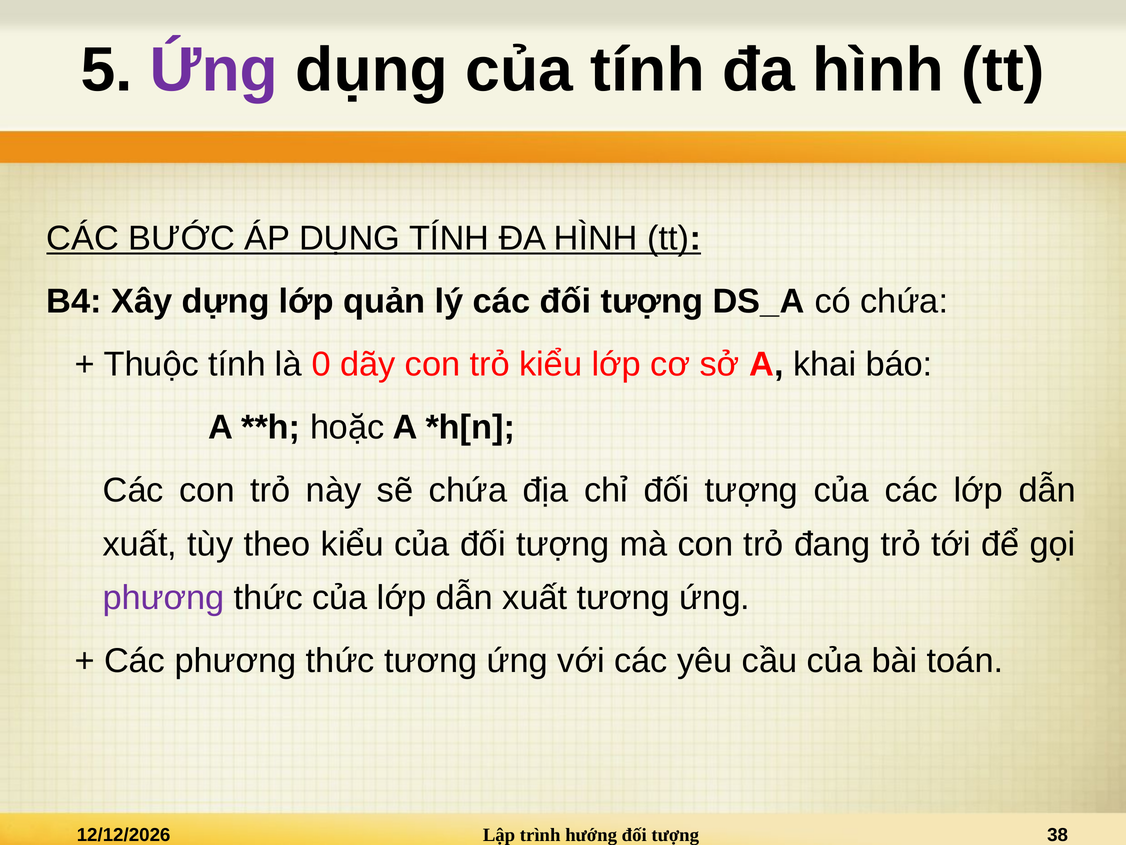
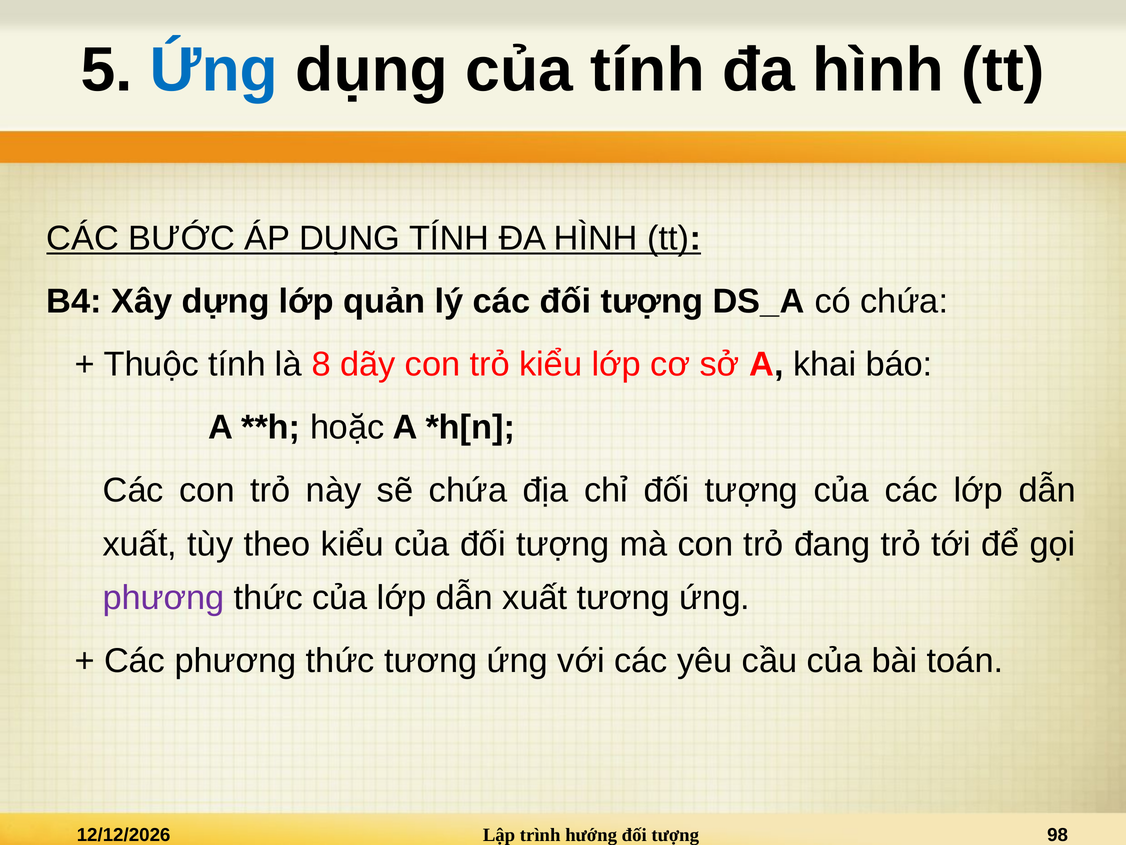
Ứng colour: purple -> blue (214, 70)
0: 0 -> 8 (321, 364)
38: 38 -> 98 (1058, 834)
